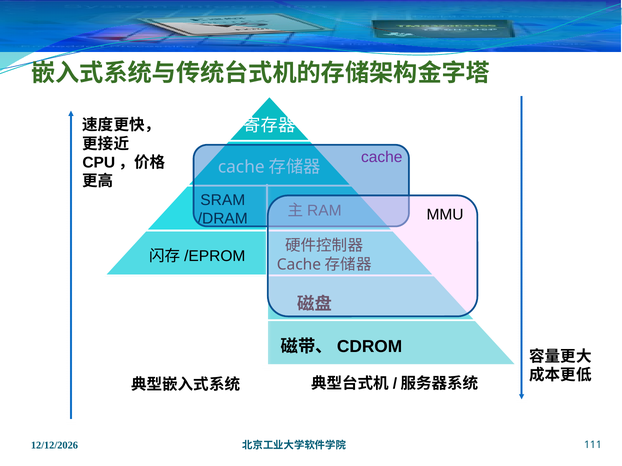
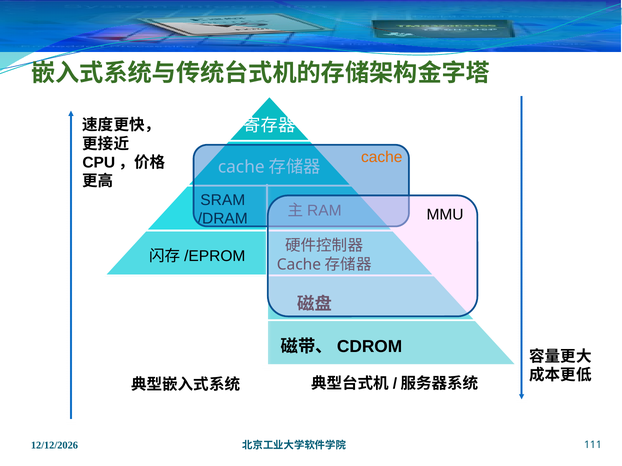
cache colour: purple -> orange (382, 157)
